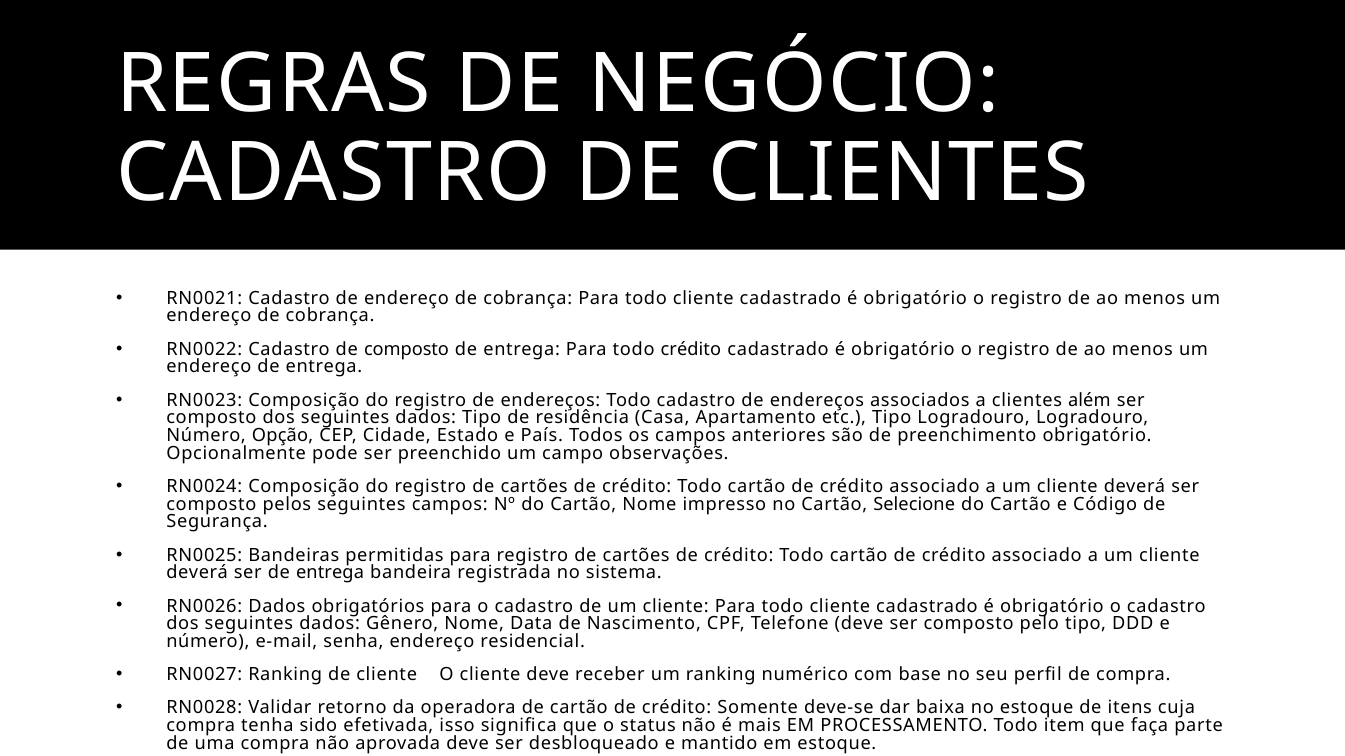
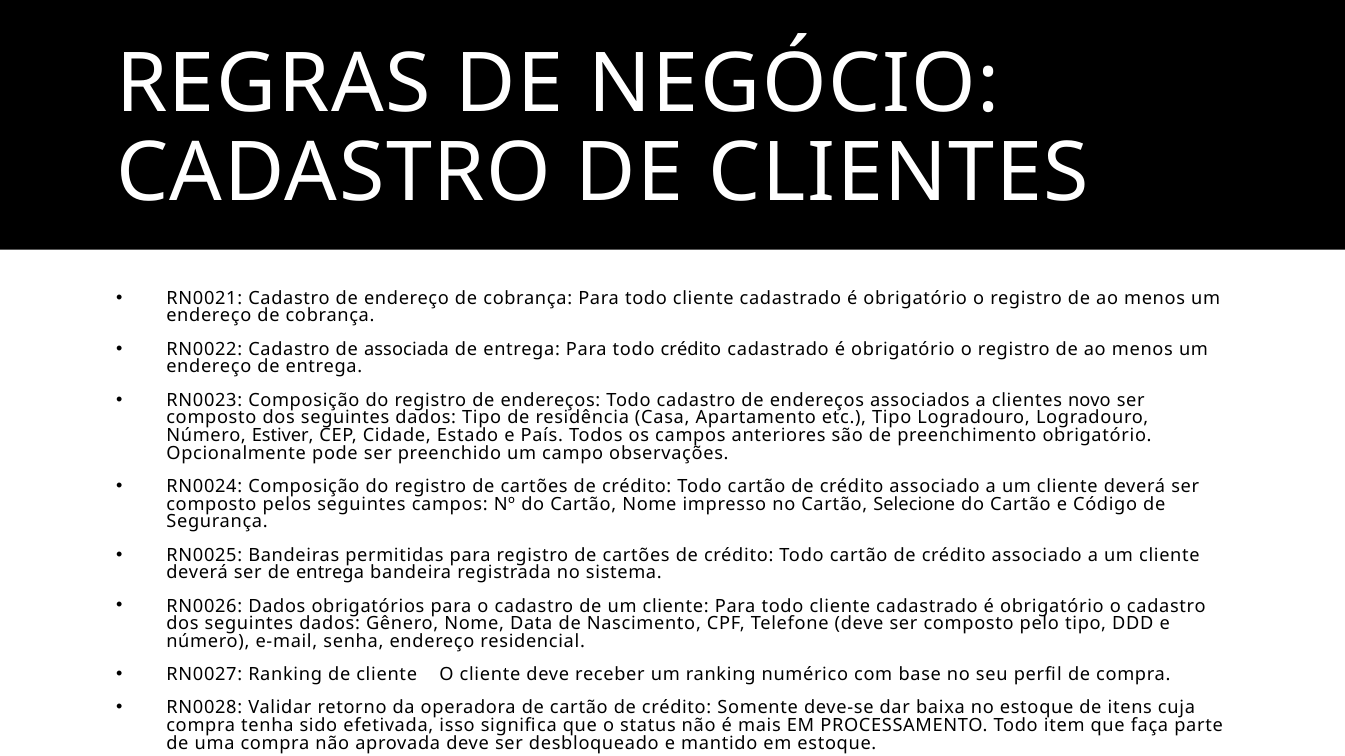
de composto: composto -> associada (406, 350)
além: além -> novo (1089, 400)
Opção: Opção -> Estiver (283, 436)
